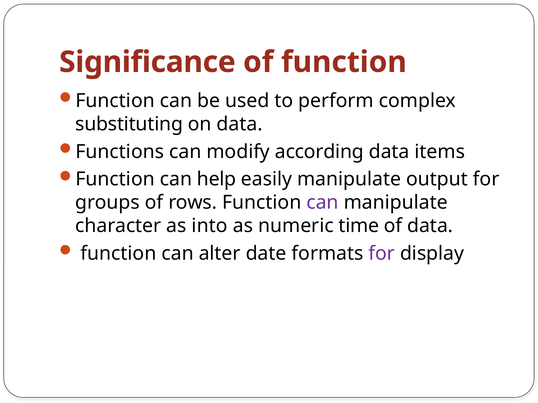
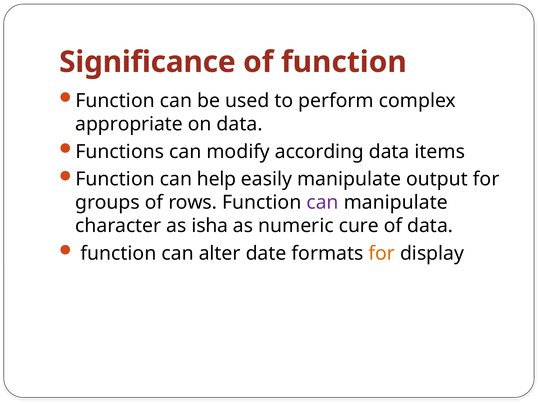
substituting: substituting -> appropriate (129, 124)
into: into -> isha (210, 226)
time: time -> cure (359, 226)
for colour: purple -> orange (382, 254)
